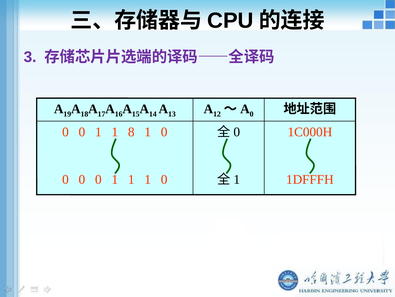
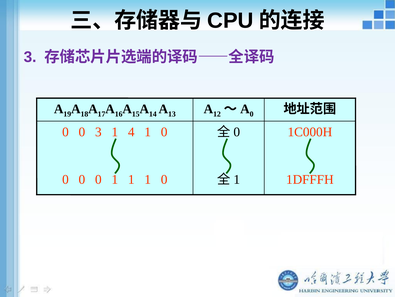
1: 1 -> 3 (98, 132)
8: 8 -> 4 (131, 132)
